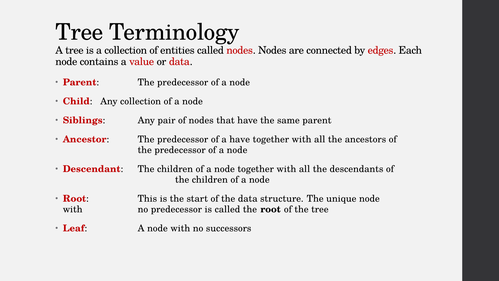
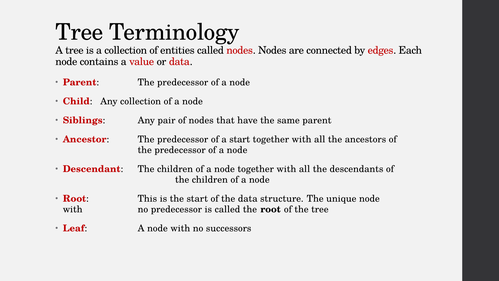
a have: have -> start (240, 139)
